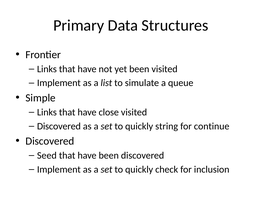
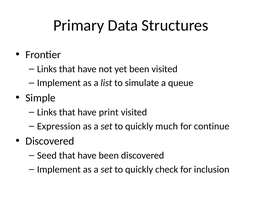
close: close -> print (109, 112)
Discovered: Discovered -> Expression (59, 126)
string: string -> much (167, 126)
